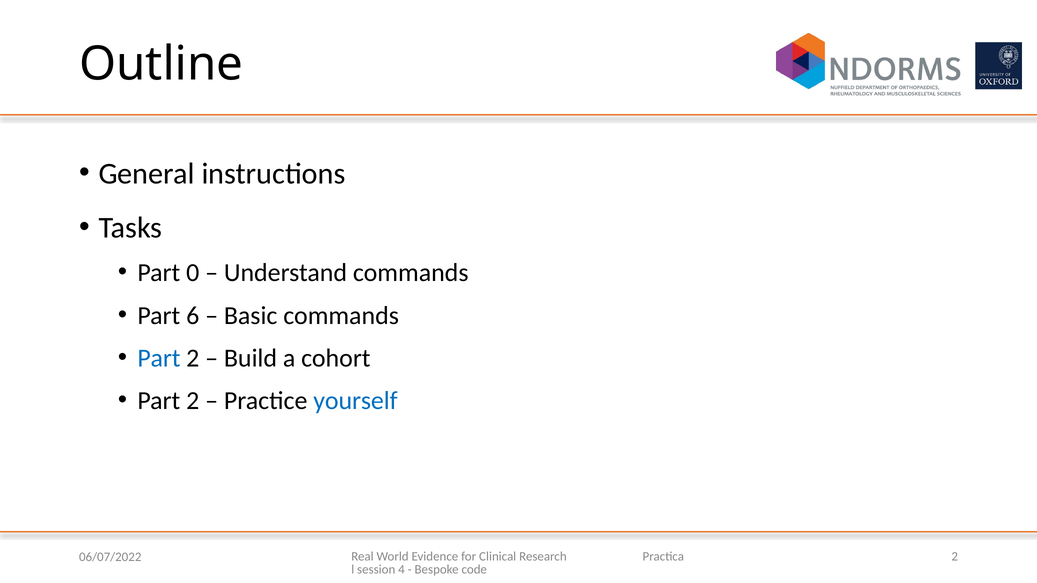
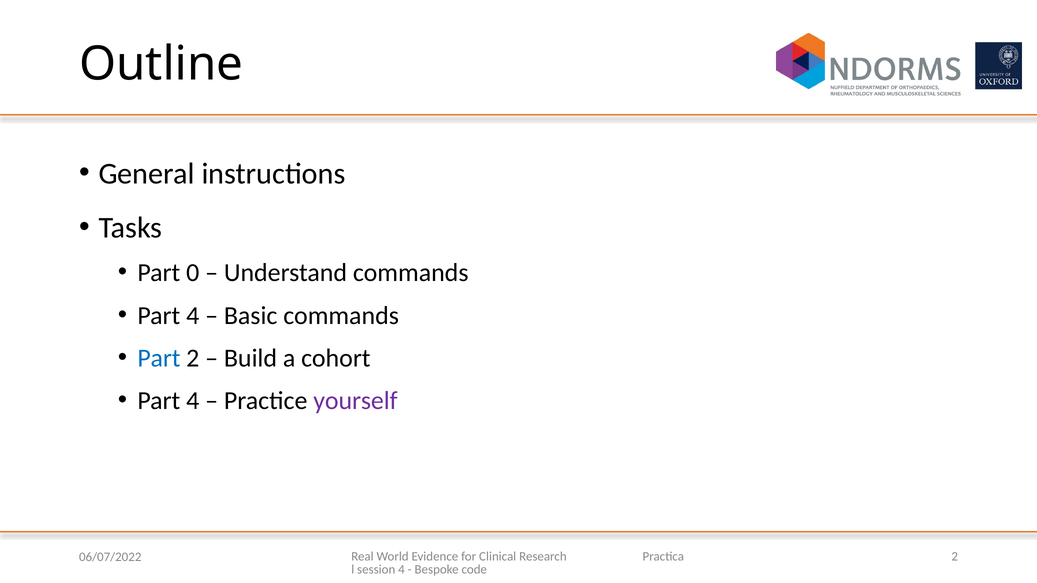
6: 6 -> 4 (193, 316)
2: 2 -> 4 (193, 401)
yourself colour: blue -> purple (355, 401)
